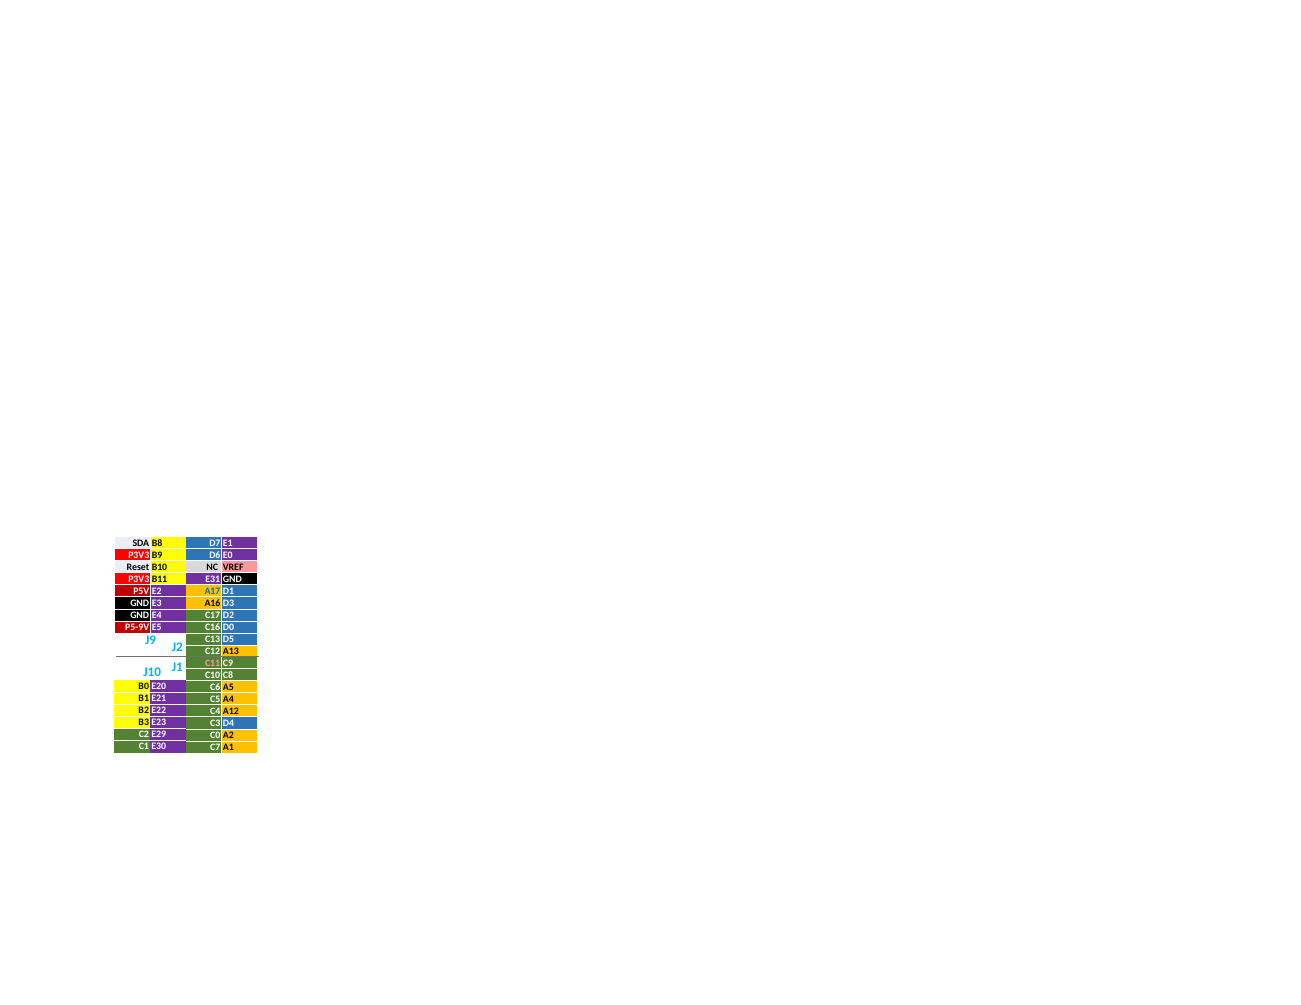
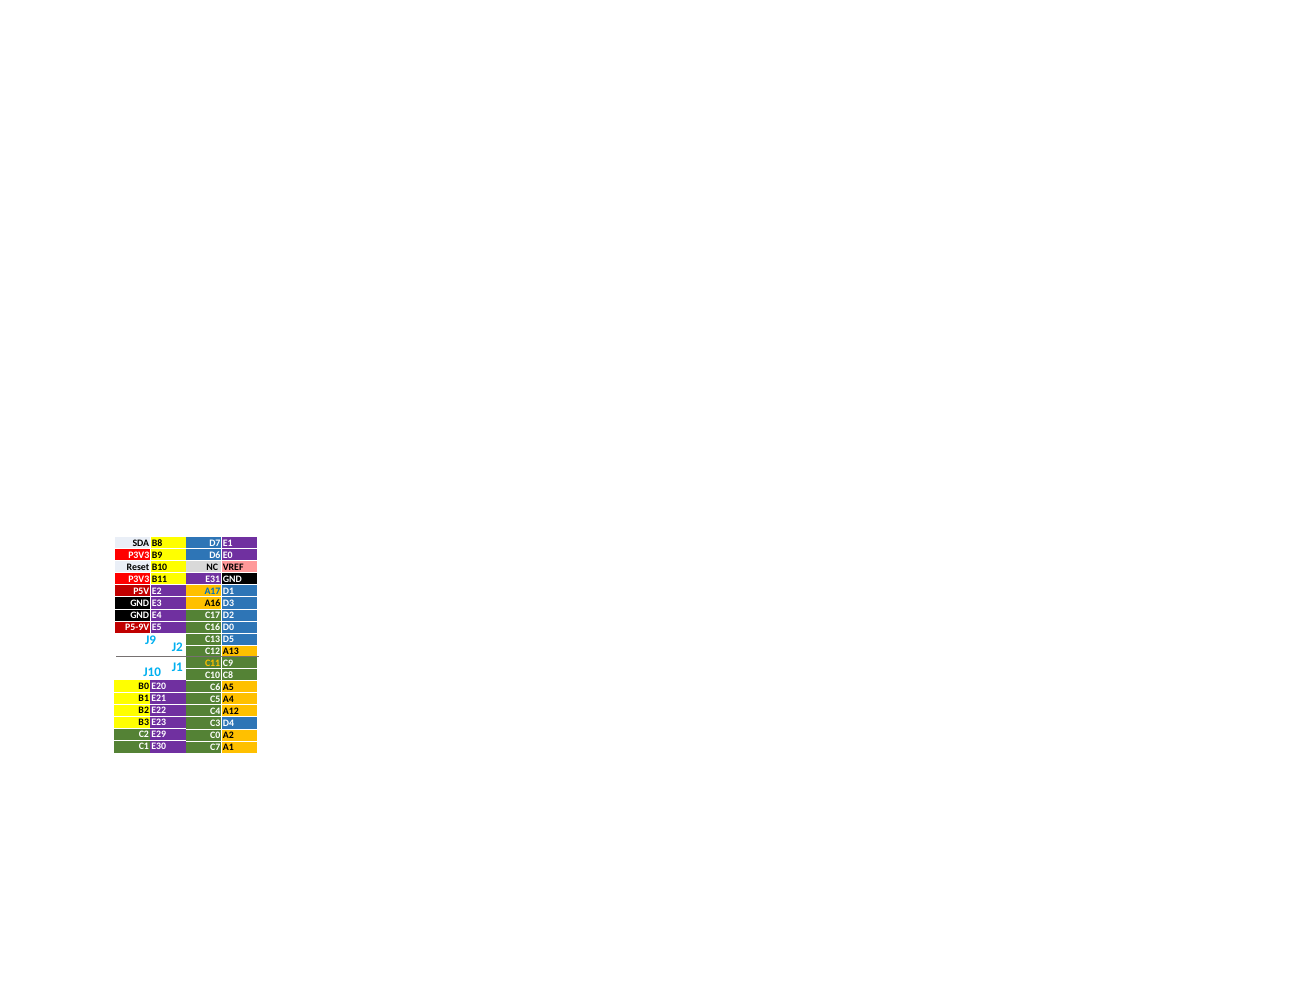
C11 colour: pink -> yellow (213, 663)
